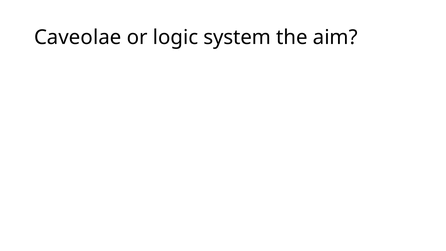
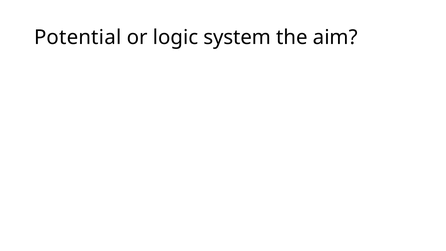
Caveolae: Caveolae -> Potential (78, 37)
